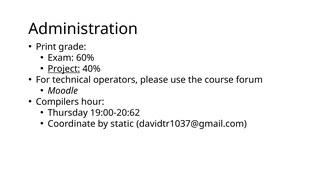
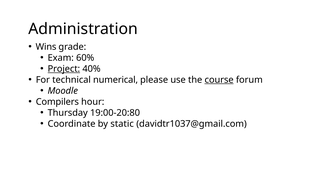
Print: Print -> Wins (46, 47)
operators: operators -> numerical (116, 80)
course underline: none -> present (219, 80)
19:00-20:62: 19:00-20:62 -> 19:00-20:80 (115, 113)
